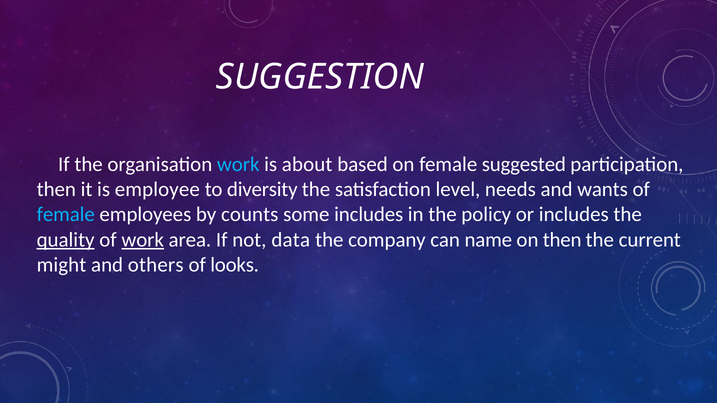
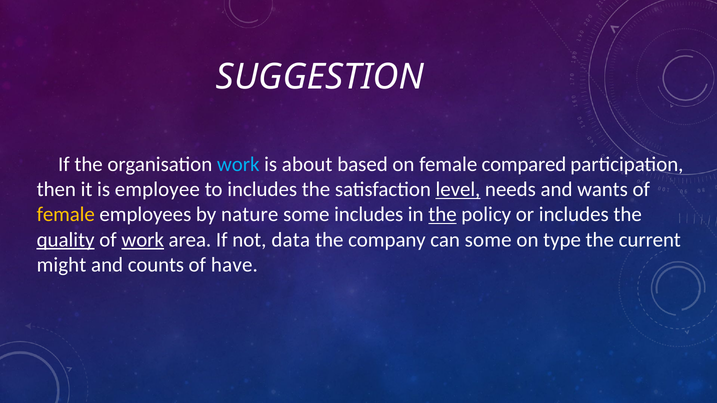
suggested: suggested -> compared (524, 165)
to diversity: diversity -> includes (262, 190)
level underline: none -> present (458, 190)
female colour: light blue -> yellow (66, 215)
counts: counts -> nature (250, 215)
the underline: none -> present (442, 215)
can name: name -> some (488, 240)
on then: then -> type (562, 240)
others: others -> counts (156, 265)
looks: looks -> have (234, 265)
